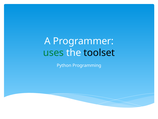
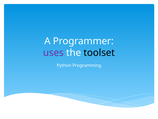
uses colour: green -> purple (53, 52)
